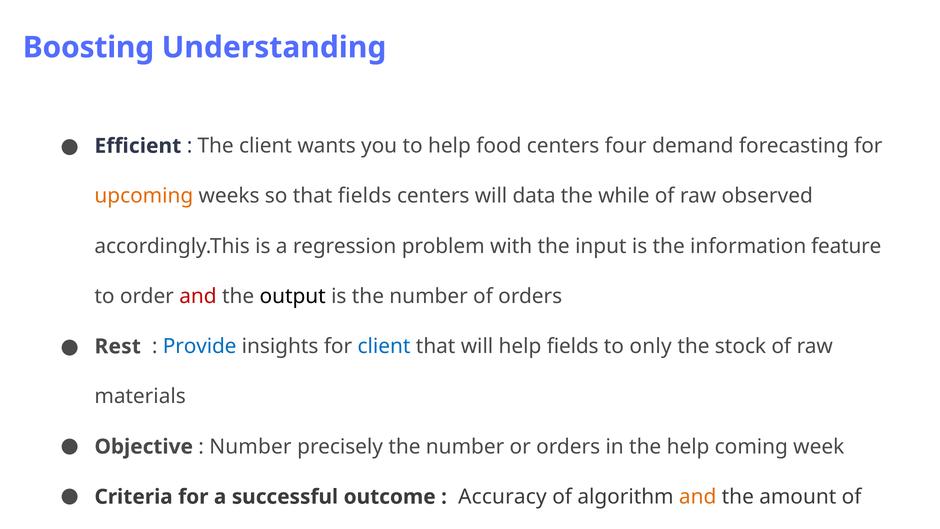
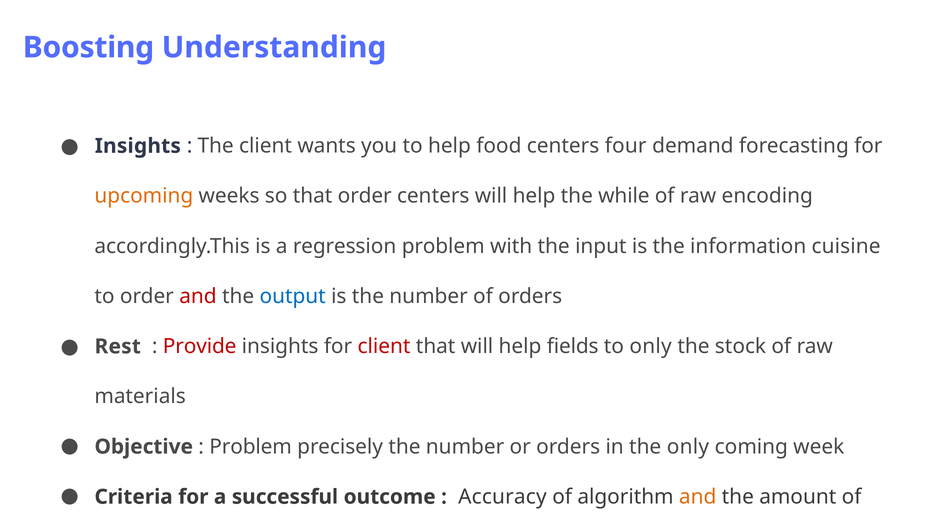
Efficient: Efficient -> Insights (138, 146)
that fields: fields -> order (365, 196)
centers will data: data -> help (534, 196)
observed: observed -> encoding (767, 196)
feature: feature -> cuisine (846, 246)
output colour: black -> blue (293, 296)
Provide colour: blue -> red (200, 346)
client colour: blue -> red (384, 346)
Number: Number -> Problem (251, 447)
the help: help -> only (688, 447)
